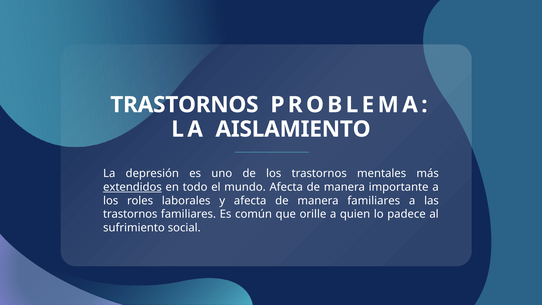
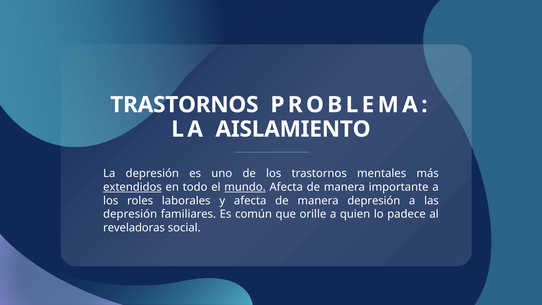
mundo underline: none -> present (245, 187)
manera familiares: familiares -> depresión (374, 201)
trastornos: trastornos -> depresión (130, 214)
sufrimiento: sufrimiento -> reveladoras (134, 228)
